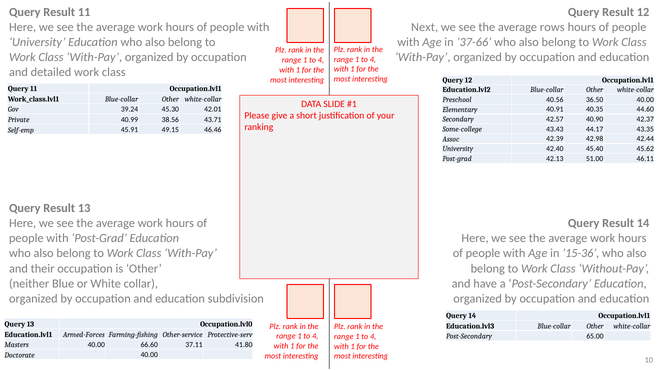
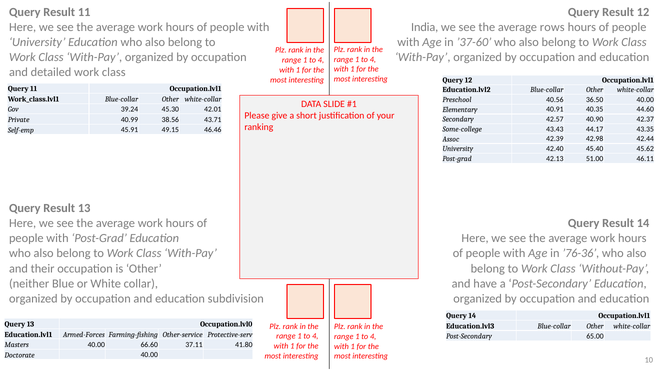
Next: Next -> India (425, 27)
’37-66: ’37-66 -> ’37-60 (474, 42)
’15-36: ’15-36 -> ’76-36 (581, 253)
